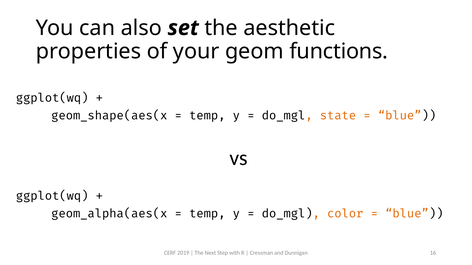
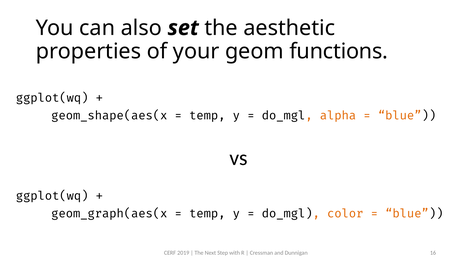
state: state -> alpha (338, 116)
geom_alpha(aes(x: geom_alpha(aes(x -> geom_graph(aes(x (109, 214)
